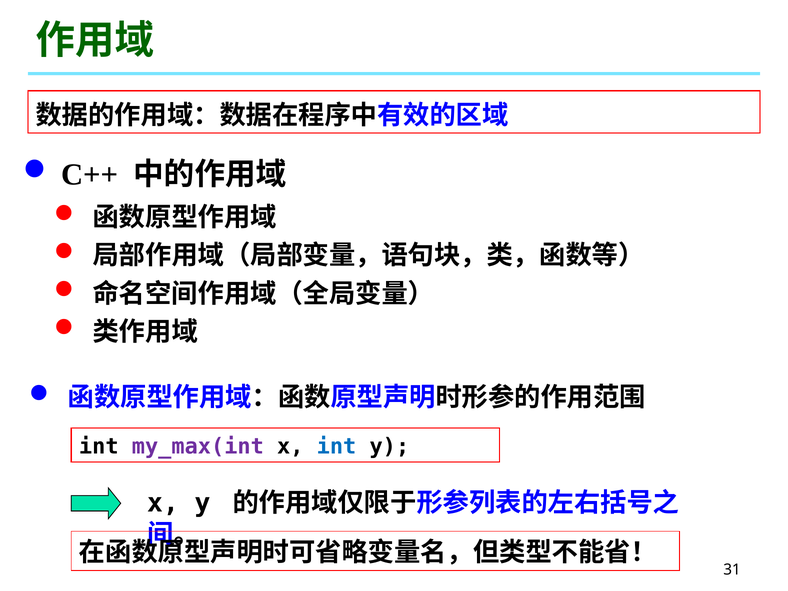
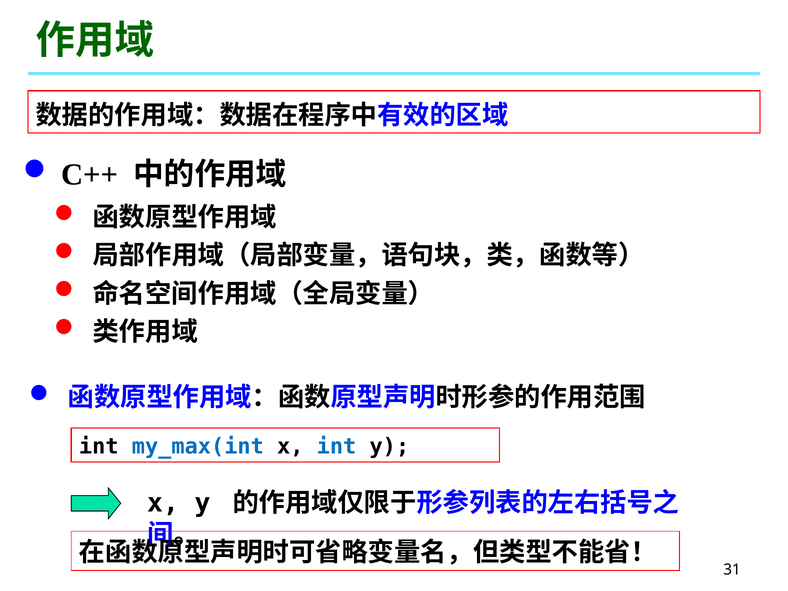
my_max(int colour: purple -> blue (198, 446)
